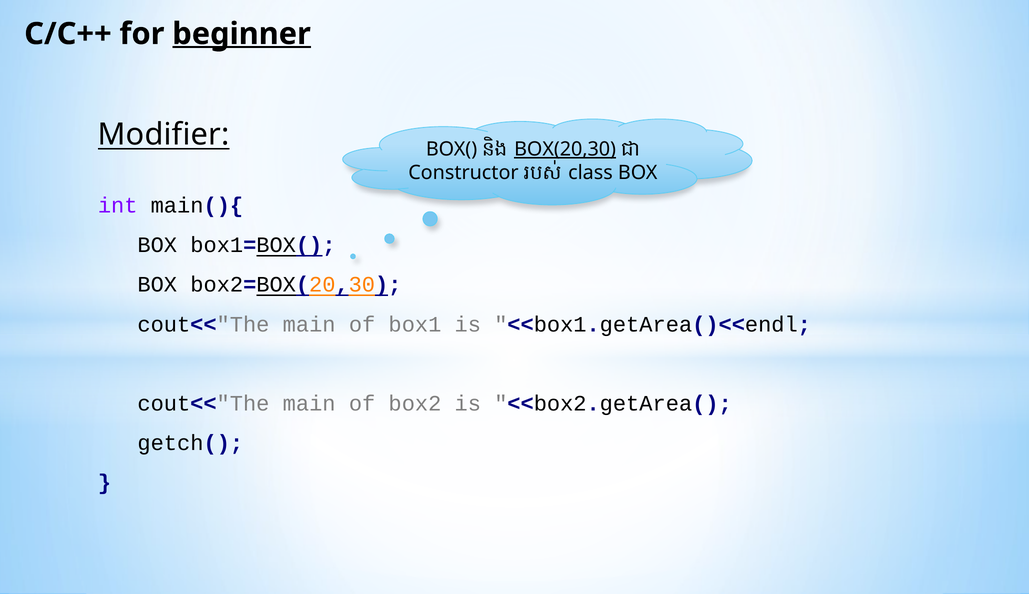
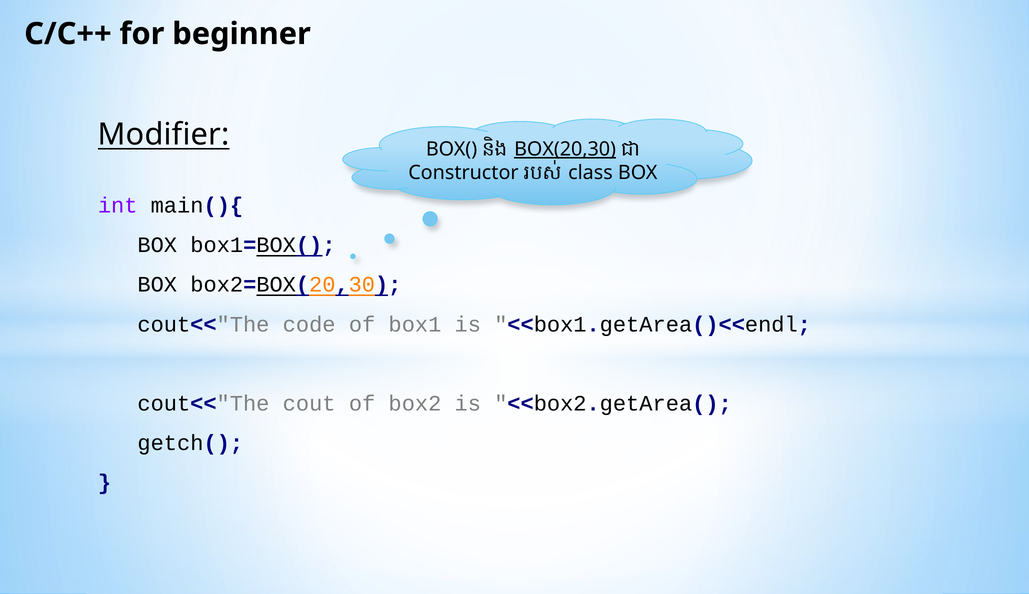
beginner underline: present -> none (242, 34)
main: main -> code (309, 324)
main: main -> cout (309, 403)
